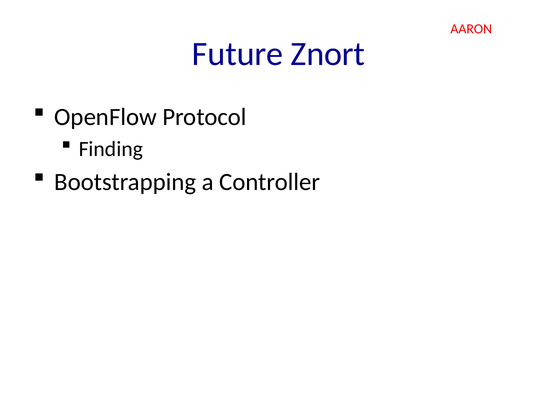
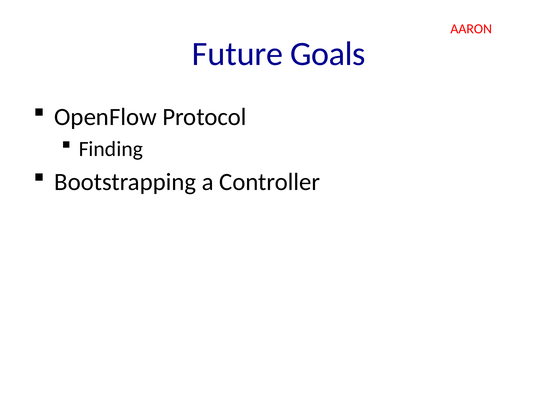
Znort: Znort -> Goals (328, 54)
